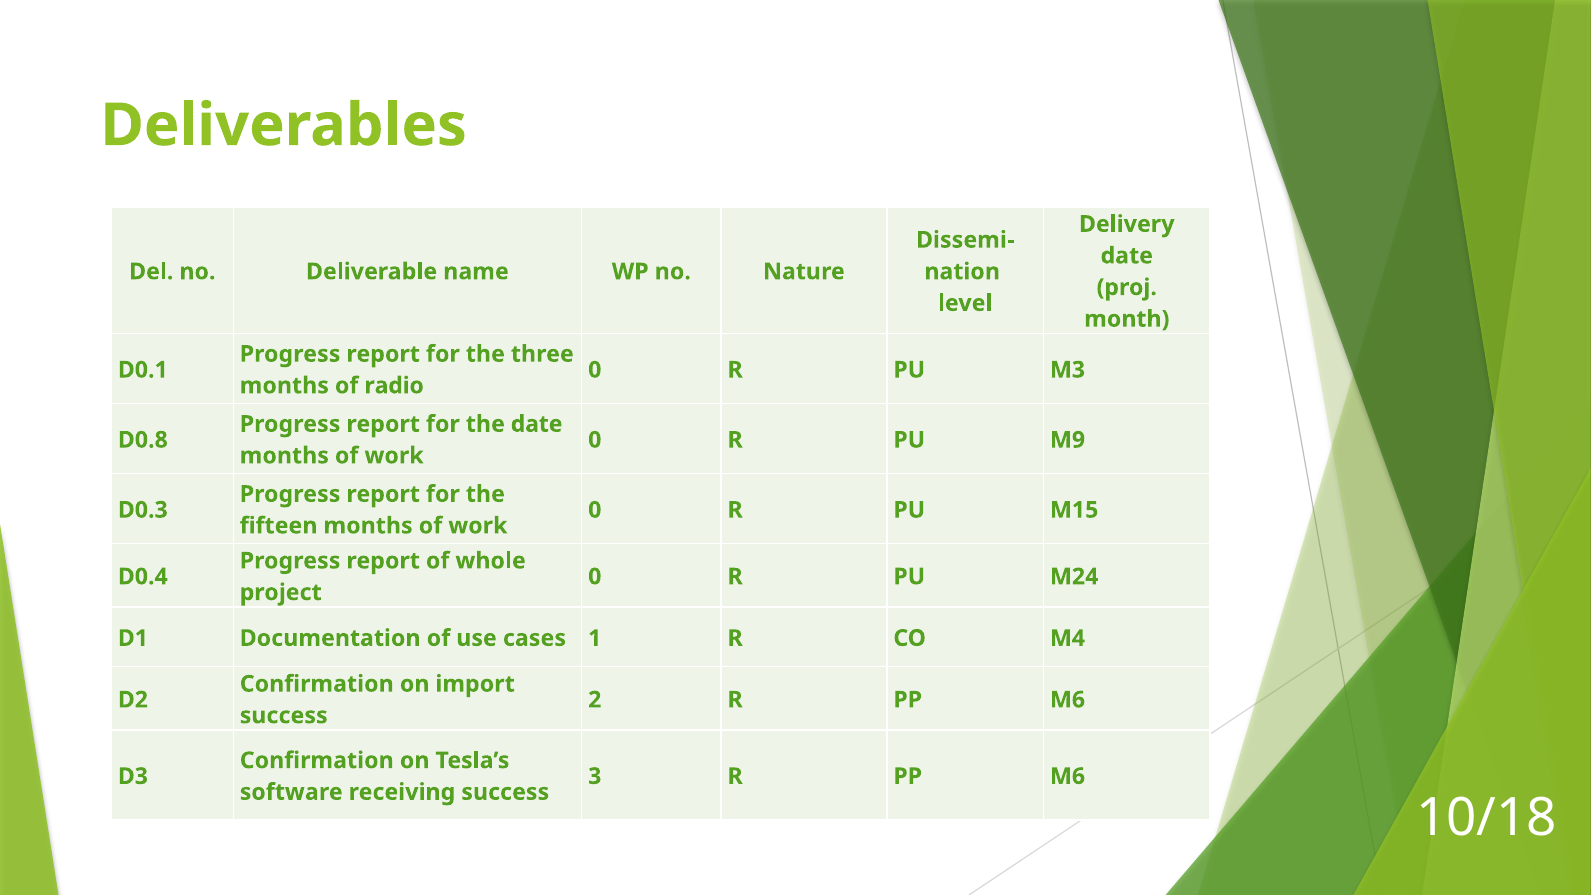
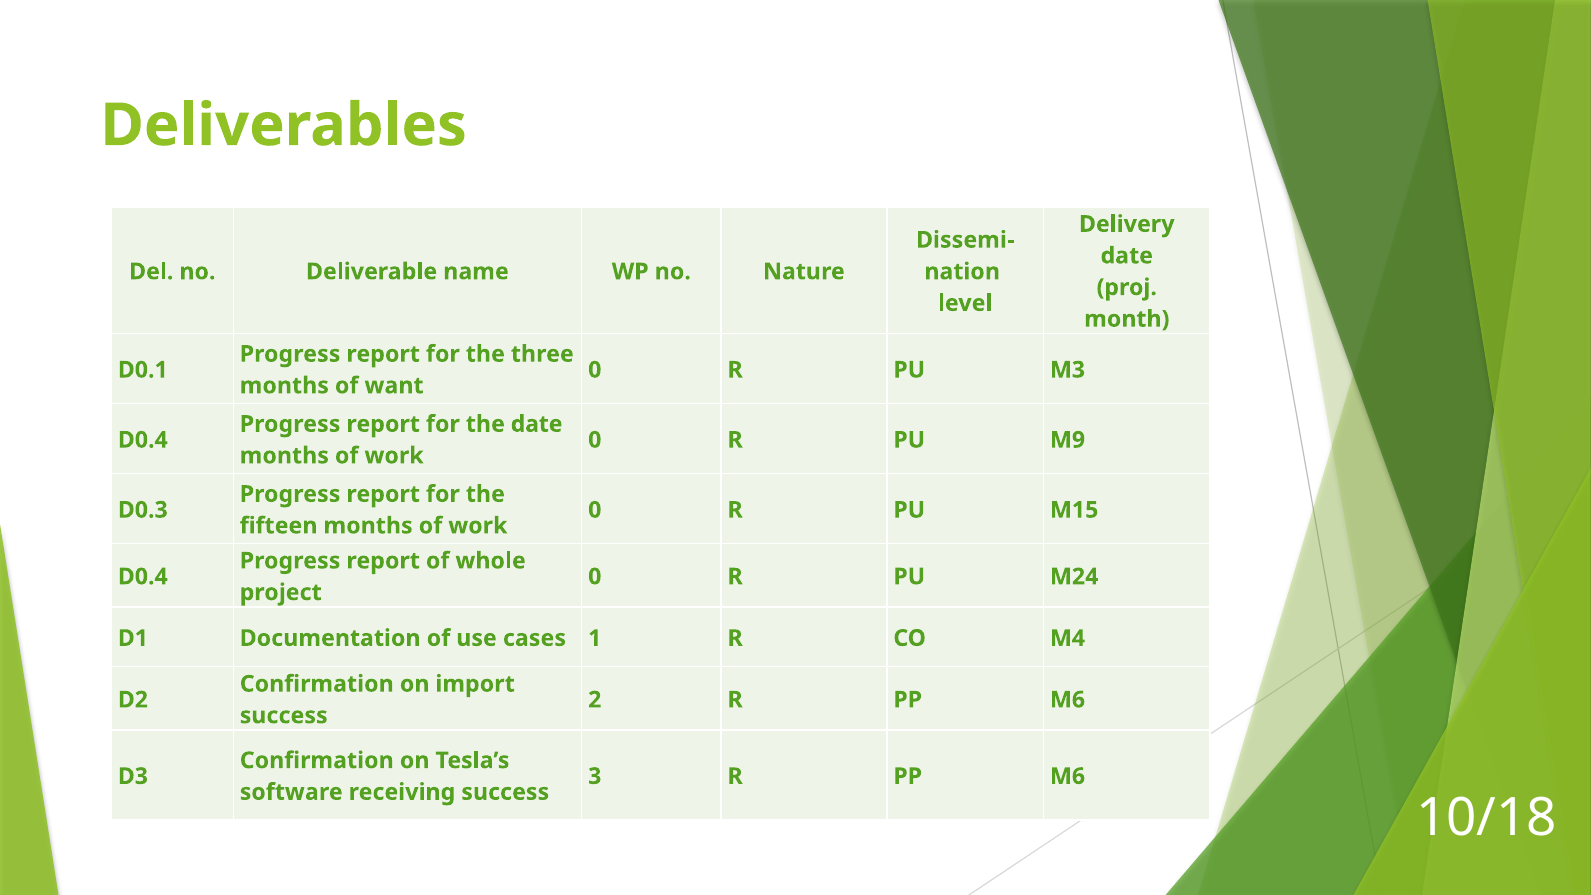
radio: radio -> want (394, 386)
D0.8: D0.8 -> D0.4 (143, 440)
